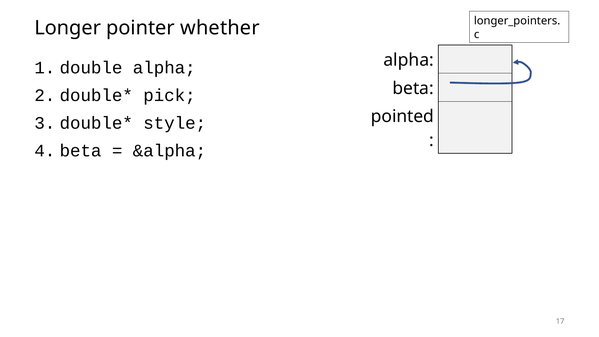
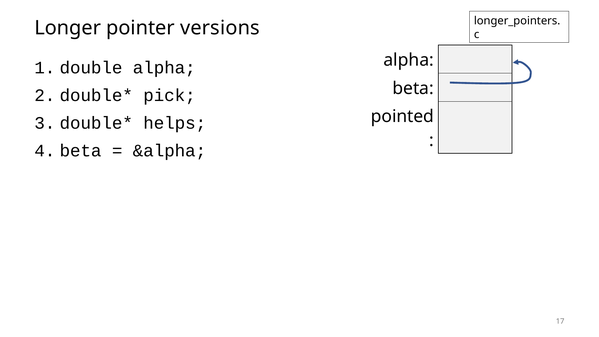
whether: whether -> versions (220, 28)
style: style -> helps (175, 123)
